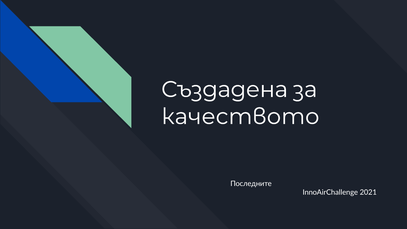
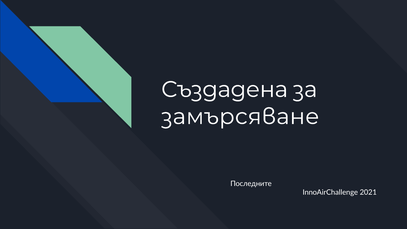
качеството: качеството -> замърсяване (240, 117)
